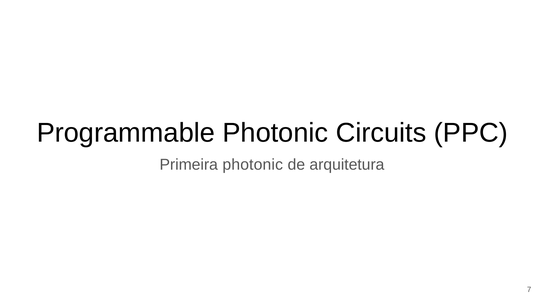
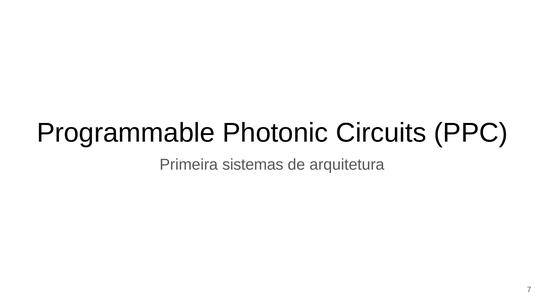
Primeira photonic: photonic -> sistemas (253, 165)
